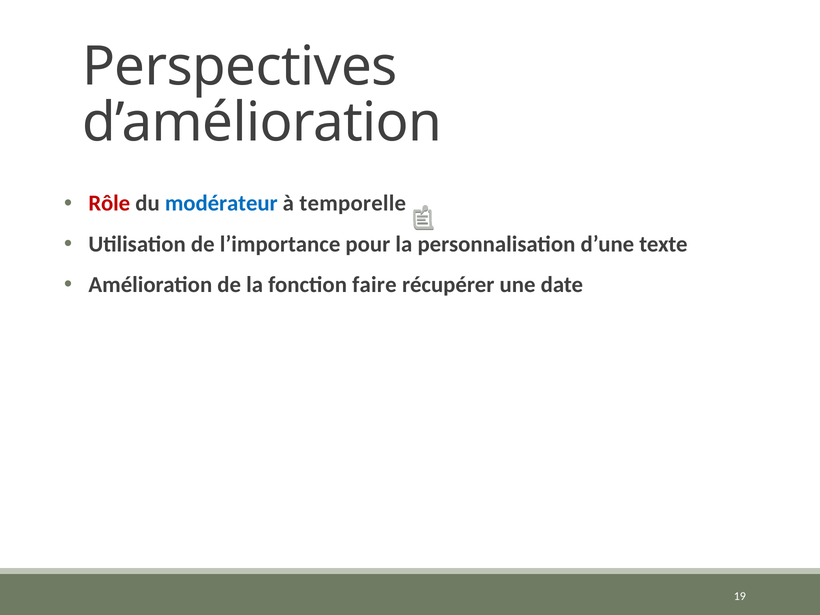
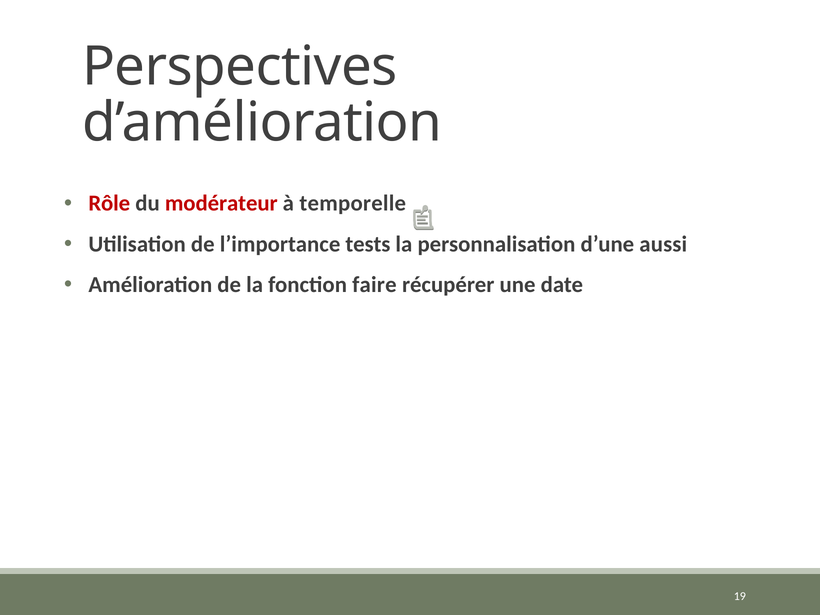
modérateur colour: blue -> red (221, 203)
pour: pour -> tests (368, 244)
texte: texte -> aussi (663, 244)
